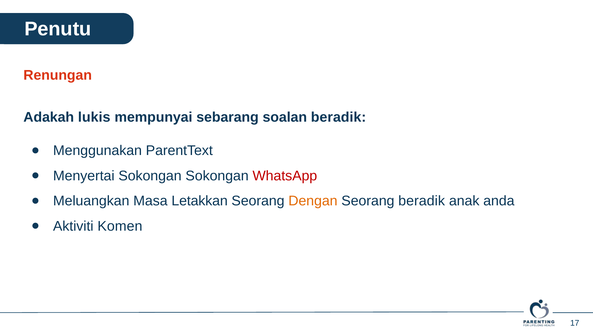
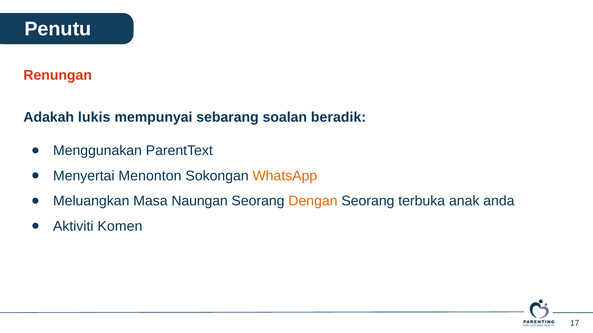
Menyertai Sokongan: Sokongan -> Menonton (150, 176)
WhatsApp colour: red -> orange (285, 176)
Letakkan: Letakkan -> Naungan (200, 201)
Seorang beradik: beradik -> terbuka (422, 201)
